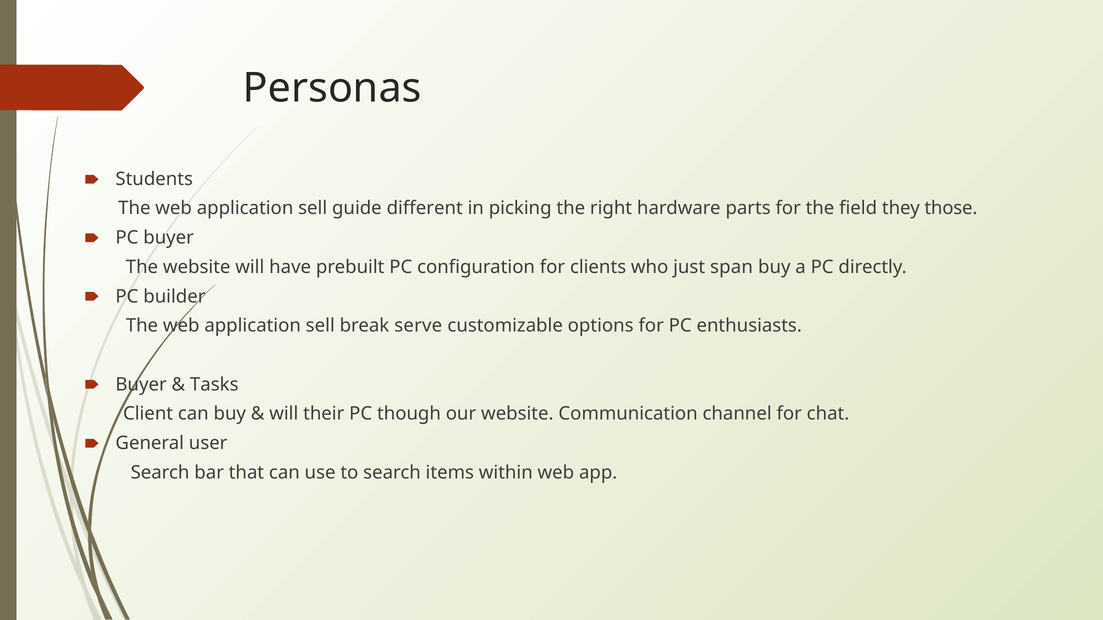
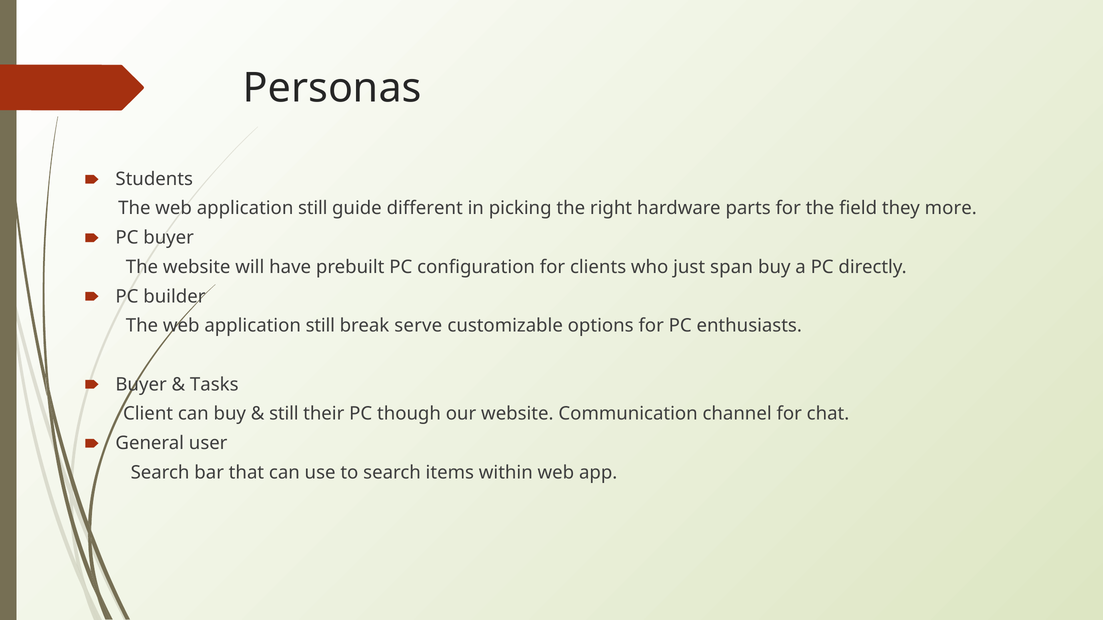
sell: sell -> still (313, 208)
those: those -> more (951, 208)
sell: sell -> still (320, 326)
will: will -> still (284, 414)
